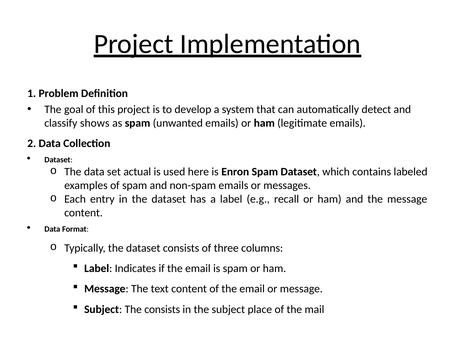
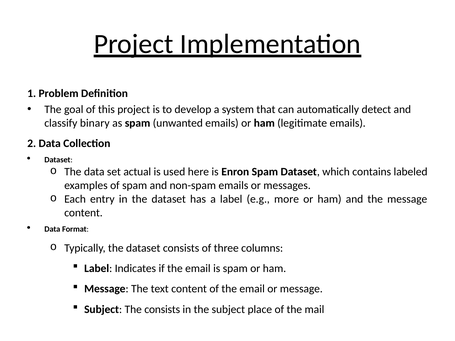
shows: shows -> binary (95, 123)
recall: recall -> more (287, 199)
